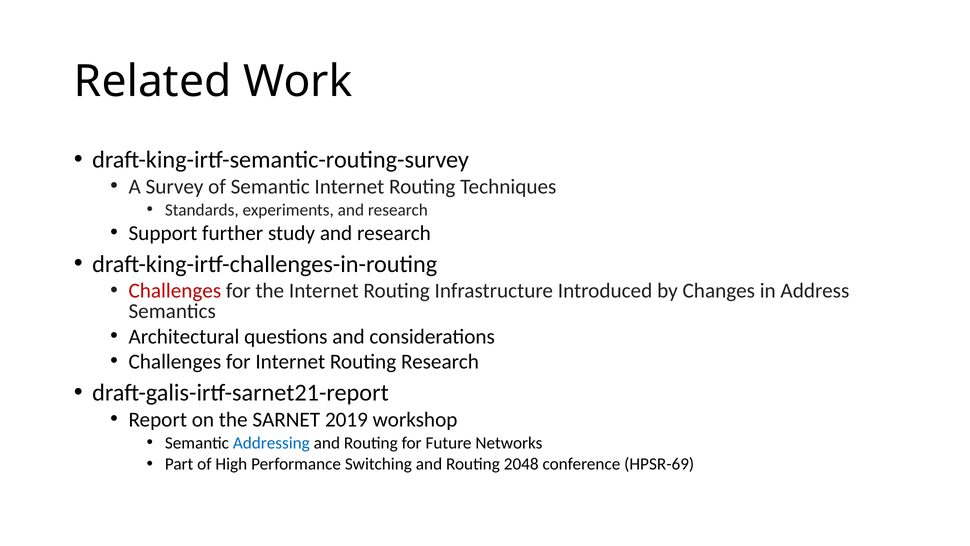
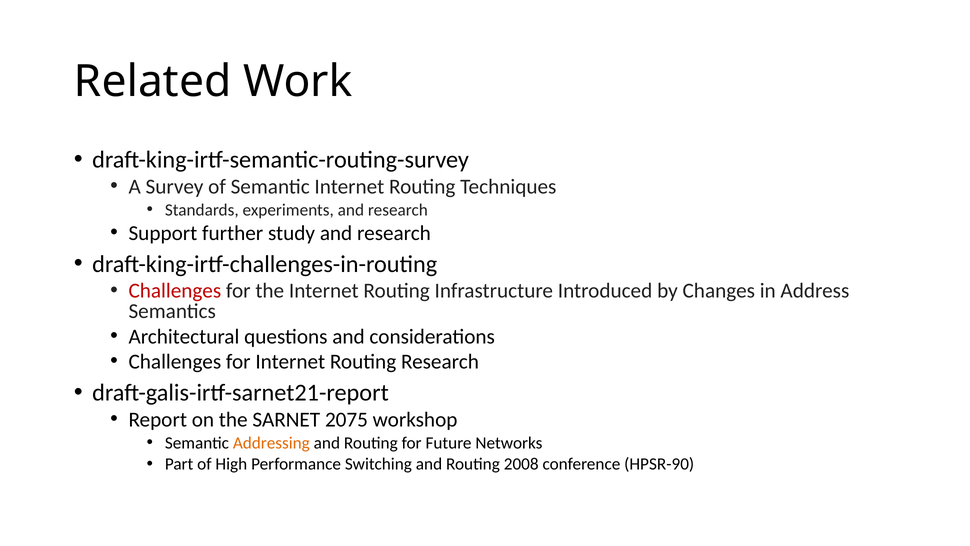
2019: 2019 -> 2075 (346, 419)
Addressing colour: blue -> orange (271, 443)
2048: 2048 -> 2008 (521, 464)
HPSR-69: HPSR-69 -> HPSR-90 (659, 464)
